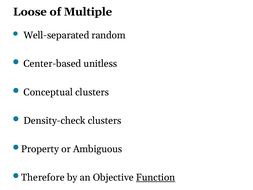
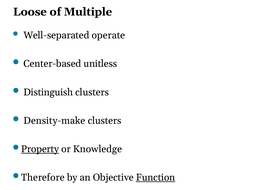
random: random -> operate (108, 35)
Conceptual: Conceptual -> Distinguish (48, 92)
Density-check: Density-check -> Density-make (54, 120)
Property underline: none -> present (40, 149)
Ambiguous: Ambiguous -> Knowledge (98, 149)
